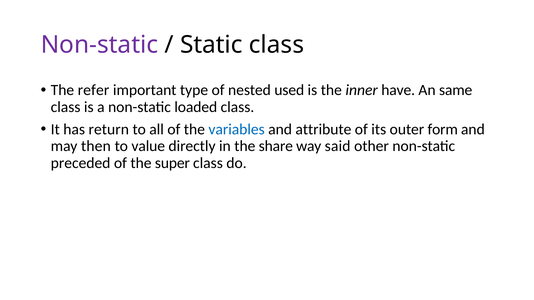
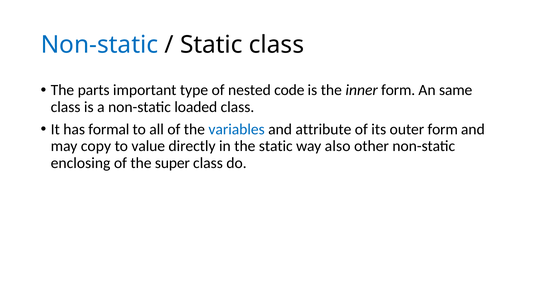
Non-static colour: purple -> blue (99, 45)
refer: refer -> parts (94, 90)
used: used -> code (289, 90)
inner have: have -> form (398, 90)
return: return -> formal (109, 129)
then: then -> copy (96, 146)
the share: share -> static (276, 146)
said: said -> also (338, 146)
preceded: preceded -> enclosing (81, 163)
